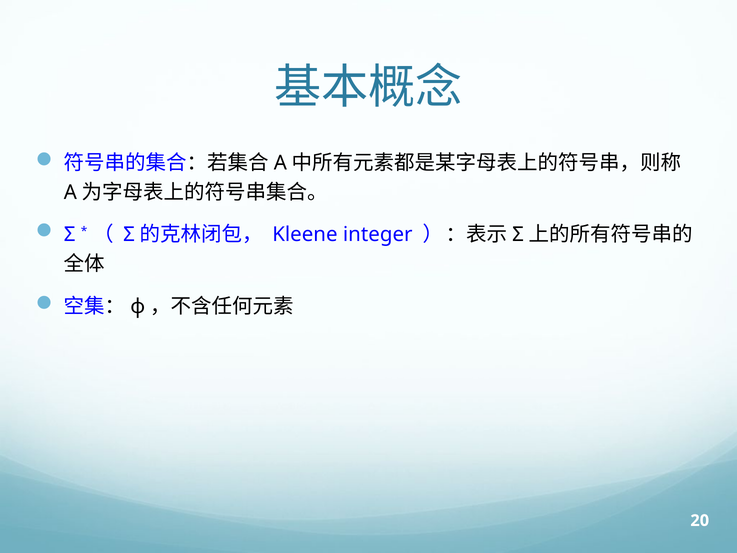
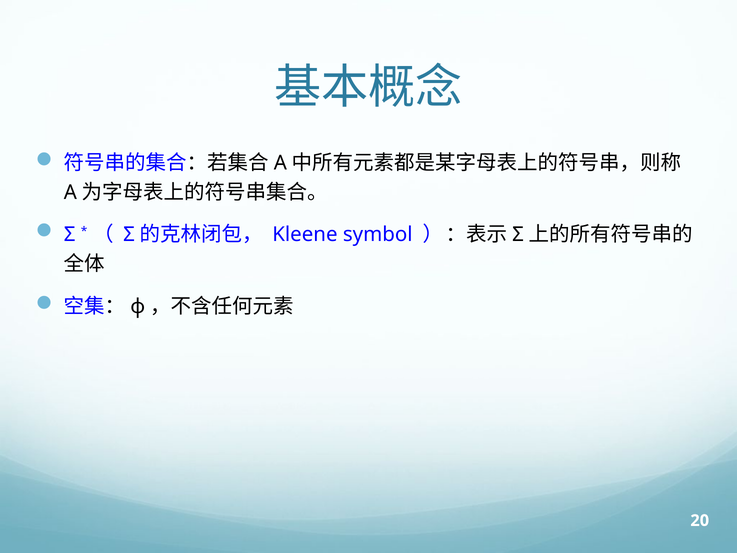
integer: integer -> symbol (378, 234)
